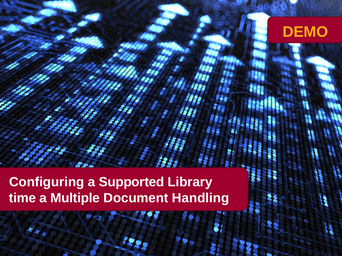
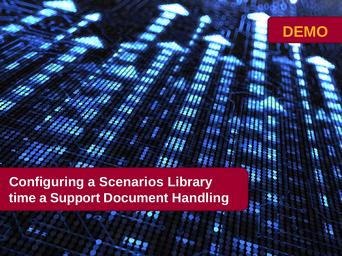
Supported: Supported -> Scenarios (131, 182)
Multiple: Multiple -> Support (75, 198)
